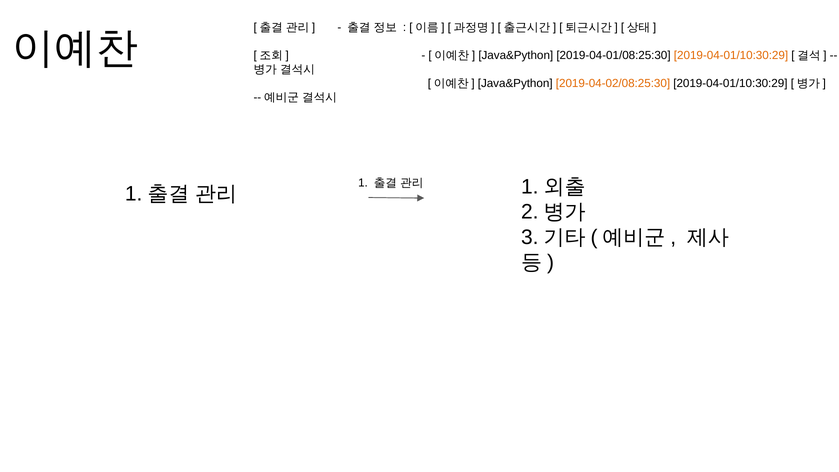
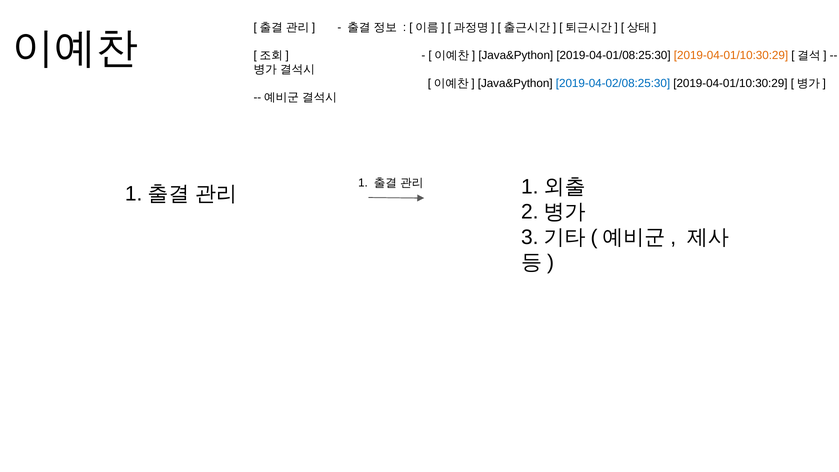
2019-04-02/08:25:30 colour: orange -> blue (613, 83)
